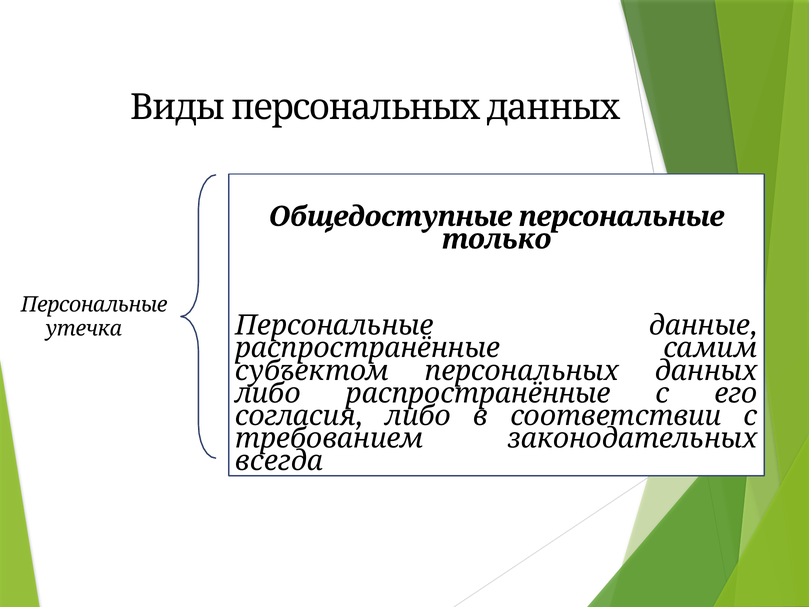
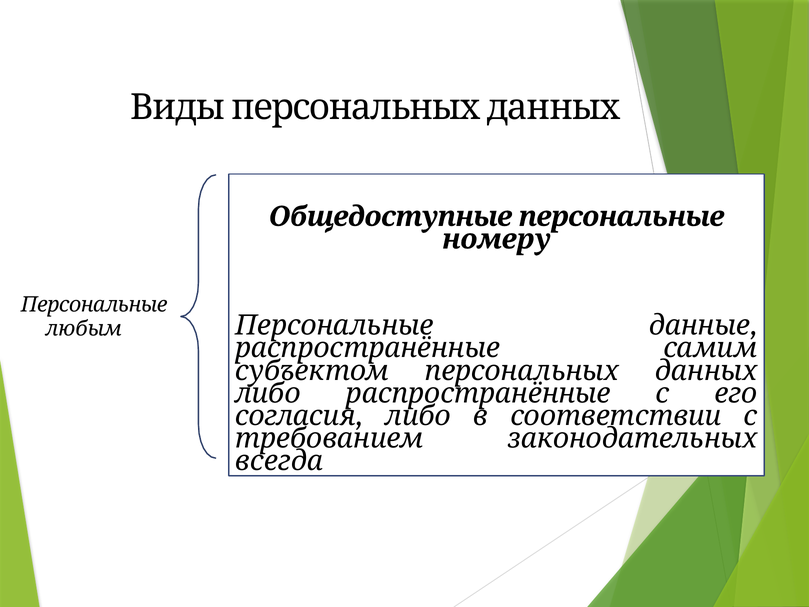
только: только -> номеру (496, 239)
утечка: утечка -> любым (84, 329)
